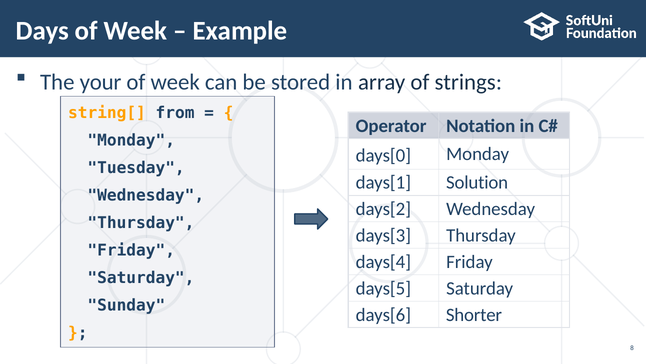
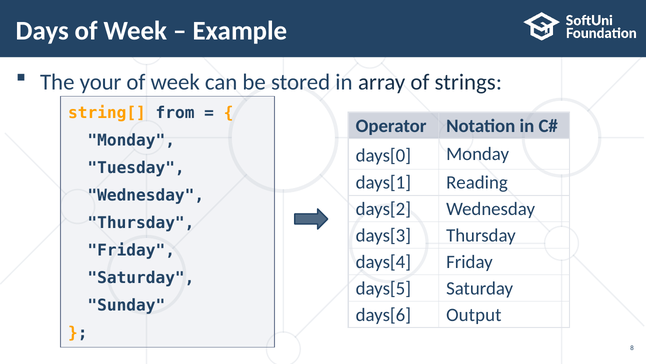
Solution: Solution -> Reading (477, 182)
Shorter: Shorter -> Output (474, 314)
